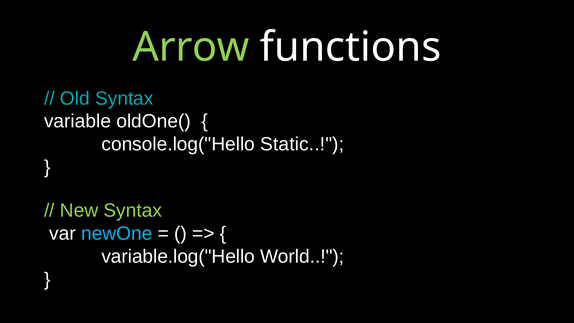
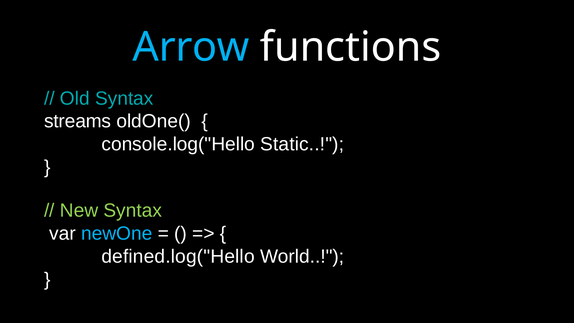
Arrow colour: light green -> light blue (191, 47)
variable: variable -> streams (78, 121)
variable.log("Hello: variable.log("Hello -> defined.log("Hello (178, 257)
